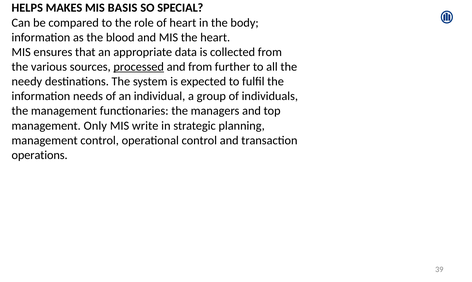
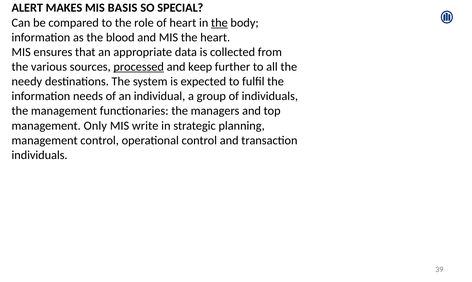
HELPS: HELPS -> ALERT (27, 8)
the underline: none -> present (219, 23)
and from: from -> keep (200, 67)
operations: operations -> individuals (40, 155)
